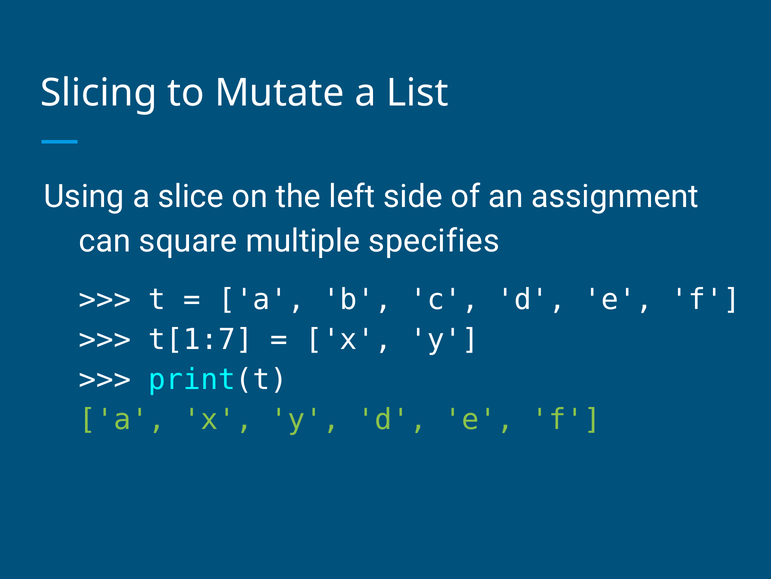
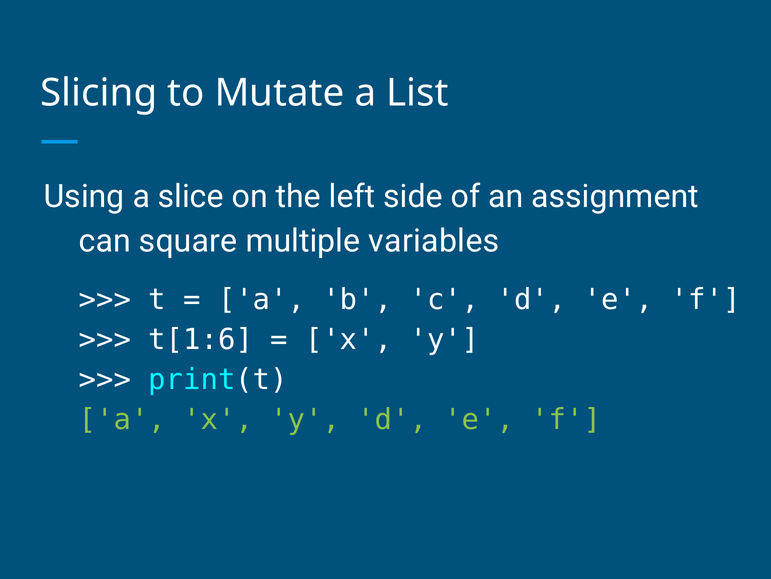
specifies: specifies -> variables (434, 241)
t[1:7: t[1:7 -> t[1:6 (201, 339)
